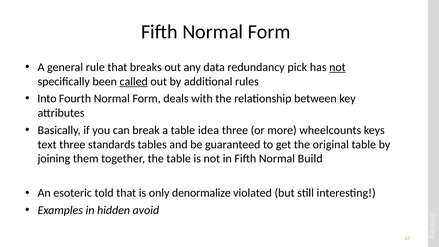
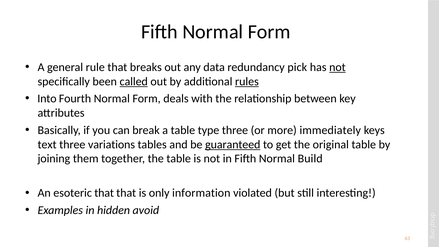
rules underline: none -> present (247, 81)
idea: idea -> type (209, 130)
wheelcounts: wheelcounts -> immediately (330, 130)
standards: standards -> variations (112, 144)
guaranteed underline: none -> present (233, 144)
esoteric told: told -> that (104, 193)
denormalize: denormalize -> information (201, 193)
